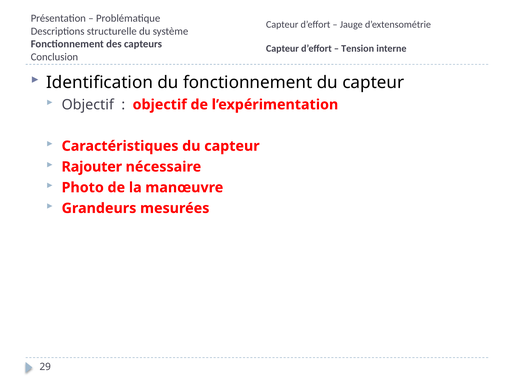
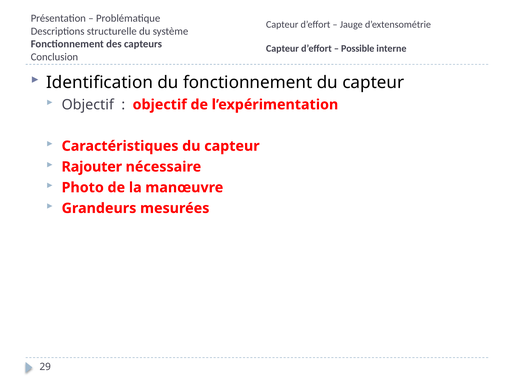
Tension: Tension -> Possible (358, 49)
